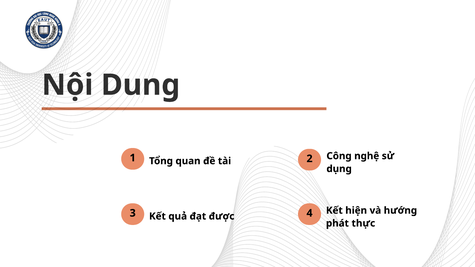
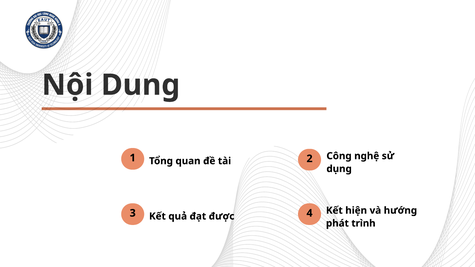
thực: thực -> trình (363, 223)
